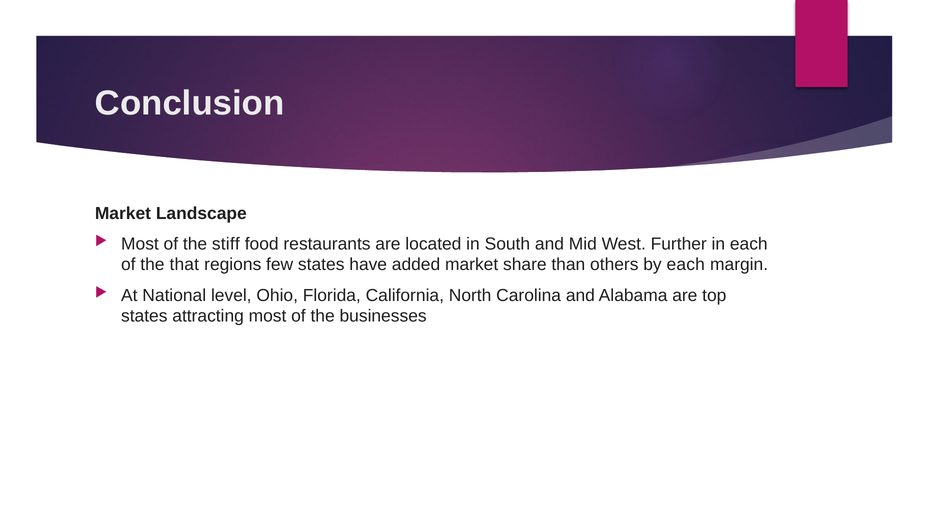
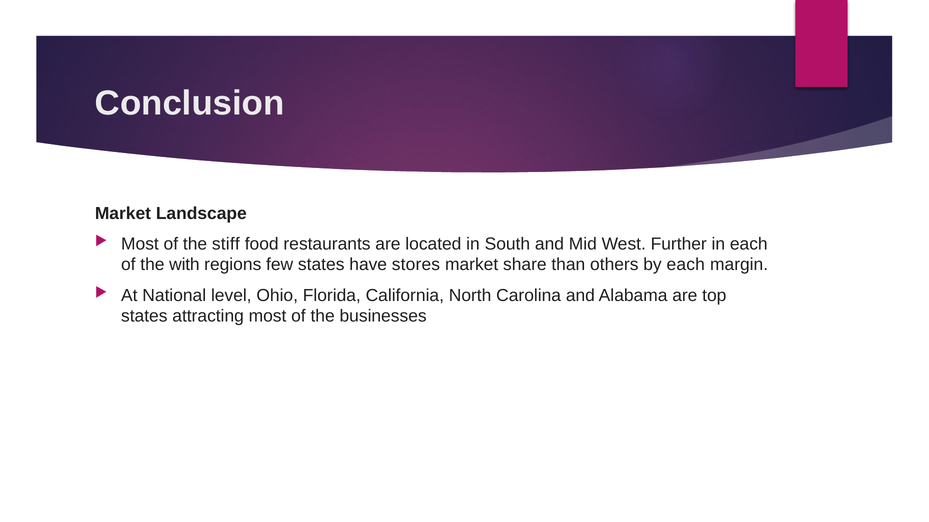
that: that -> with (184, 265)
added: added -> stores (416, 265)
